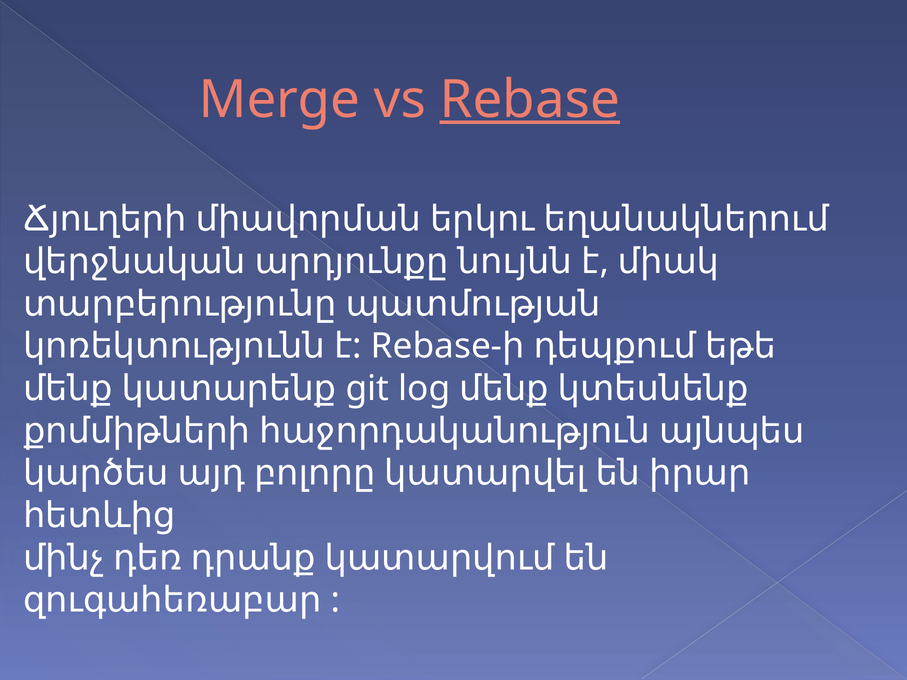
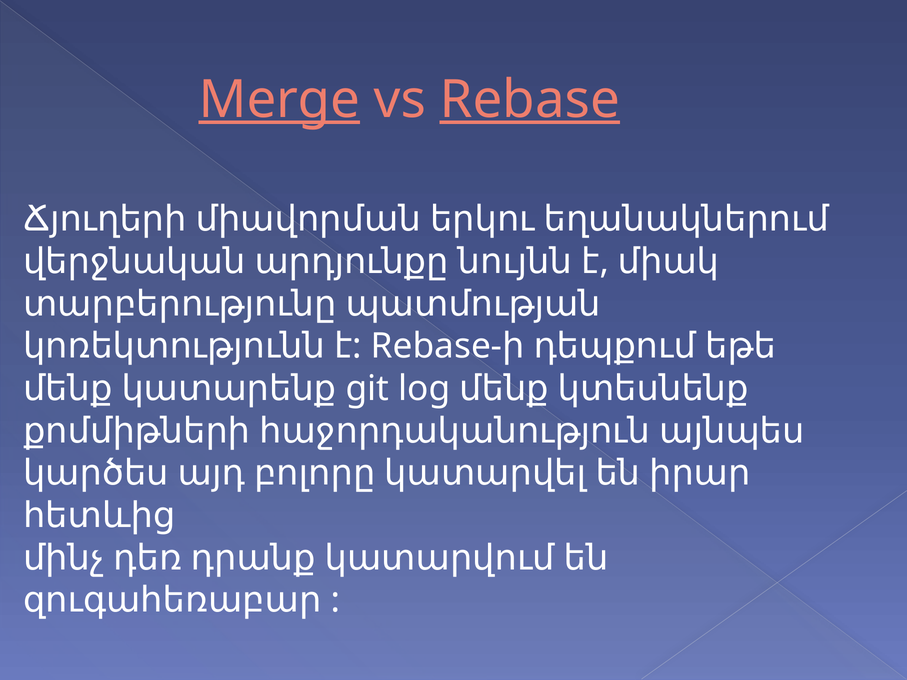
Merge underline: none -> present (279, 100)
